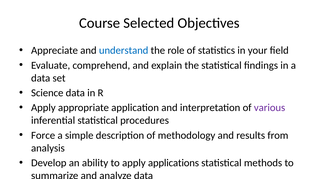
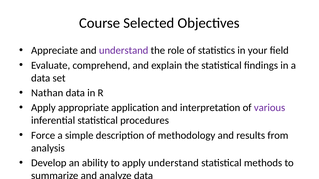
understand colour: blue -> purple (124, 51)
Science: Science -> Nathan (47, 93)
apply applications: applications -> understand (173, 163)
